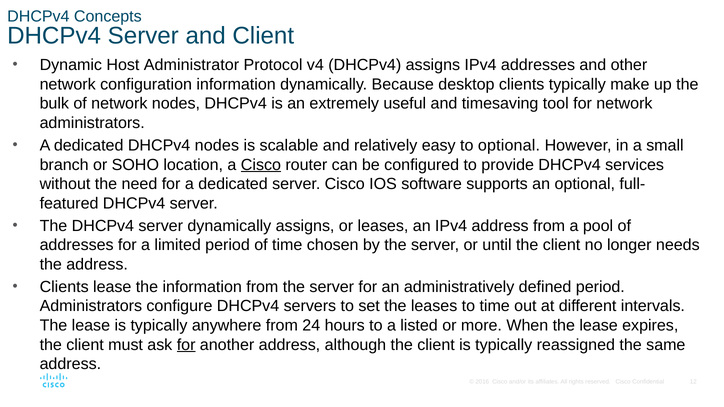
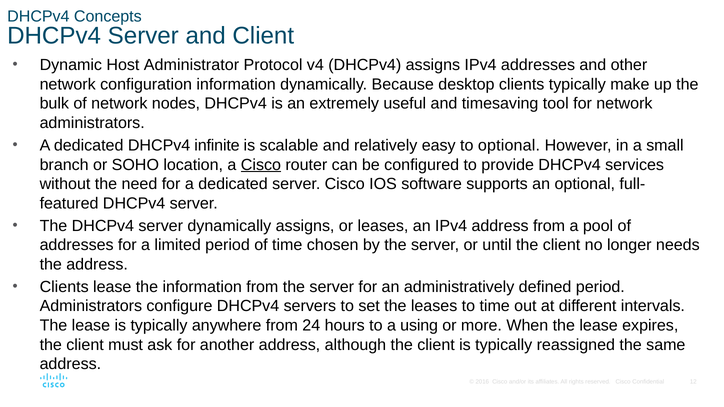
DHCPv4 nodes: nodes -> infinite (217, 146)
listed: listed -> using (419, 326)
for underline: present -> none (186, 345)
